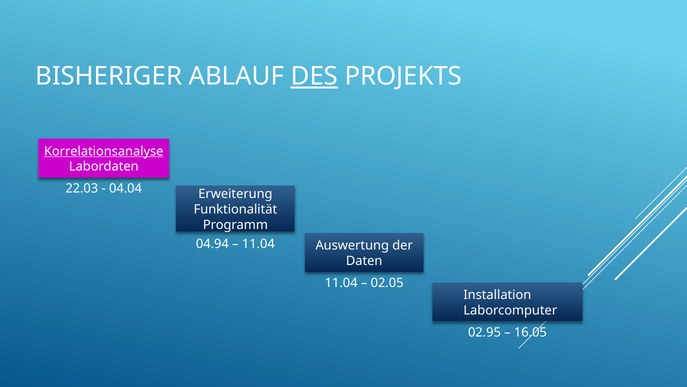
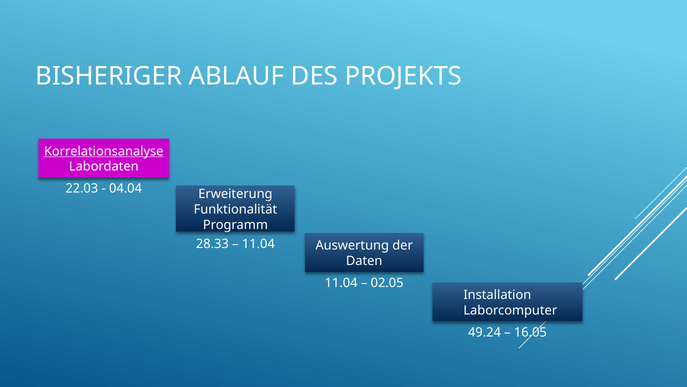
DES underline: present -> none (314, 76)
04.94: 04.94 -> 28.33 (212, 244)
02.95: 02.95 -> 49.24 (484, 332)
